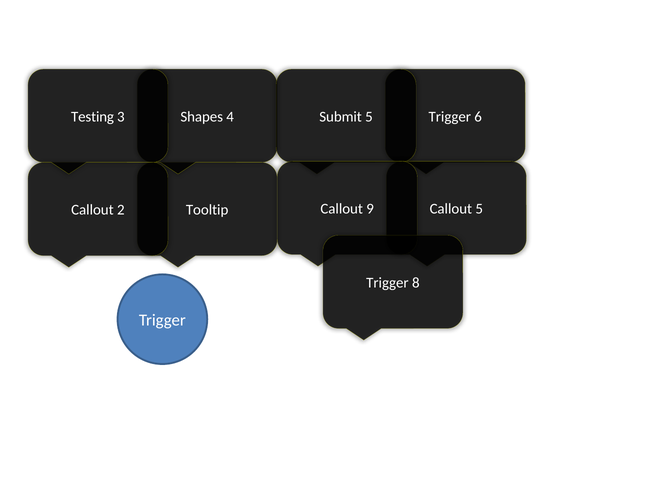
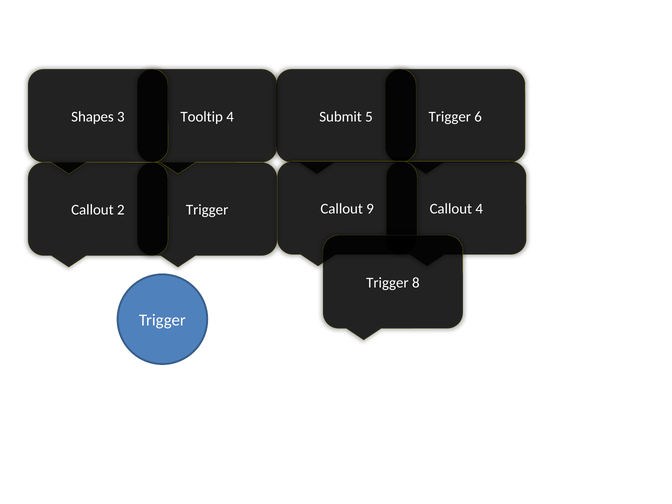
Testing: Testing -> Shapes (92, 117)
Shapes: Shapes -> Tooltip (202, 117)
Callout 5: 5 -> 4 (479, 209)
Tooltip: Tooltip -> Trigger (207, 210)
